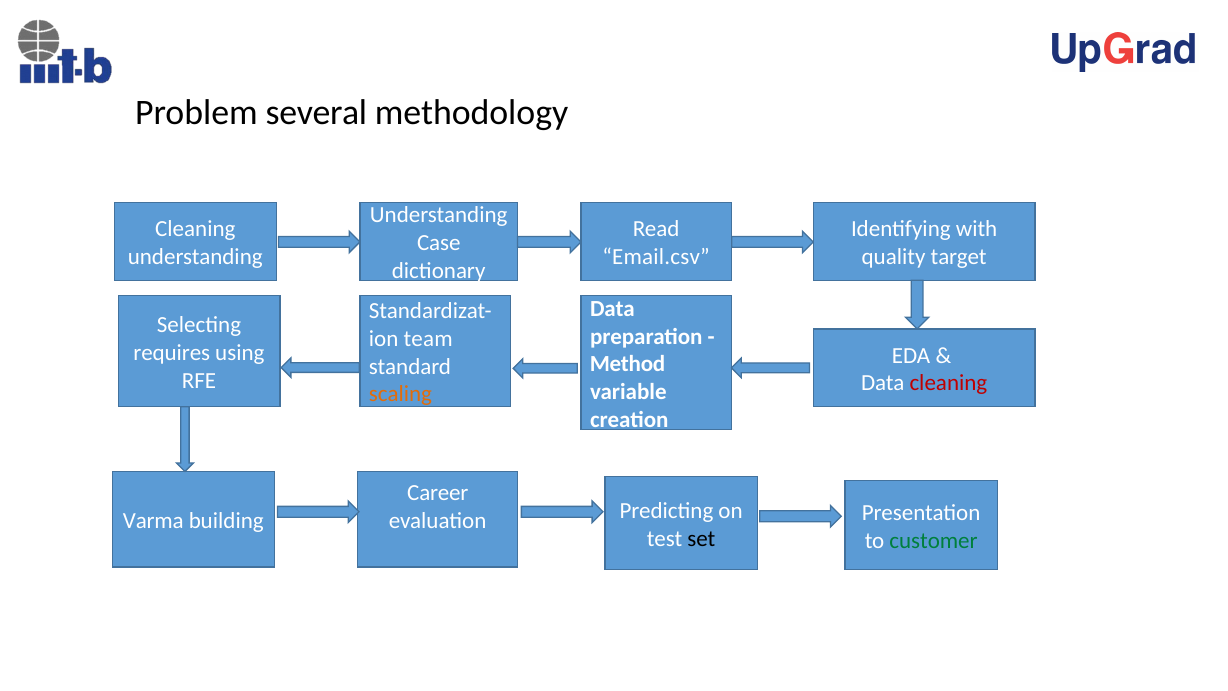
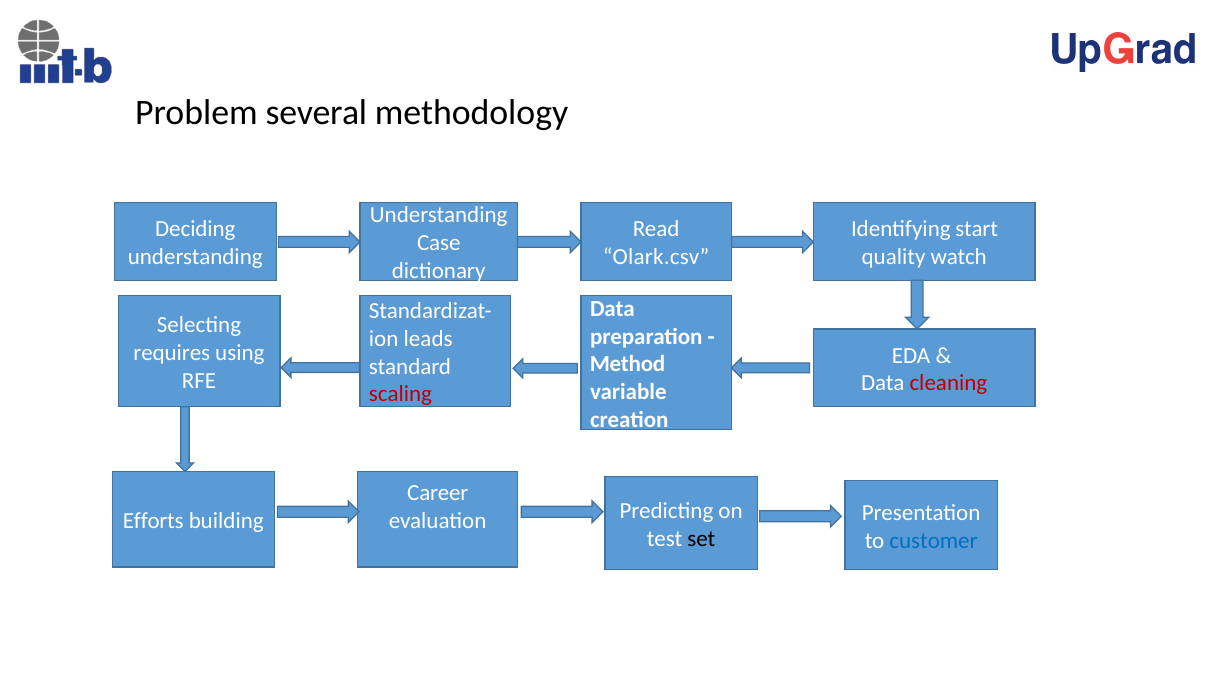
Cleaning: Cleaning -> Deciding (195, 229)
with: with -> start (977, 229)
Email.csv: Email.csv -> Olark.csv (656, 257)
target: target -> watch (959, 257)
team: team -> leads (428, 339)
scaling colour: orange -> red (400, 394)
Varma: Varma -> Efforts (153, 521)
customer colour: green -> blue (934, 540)
